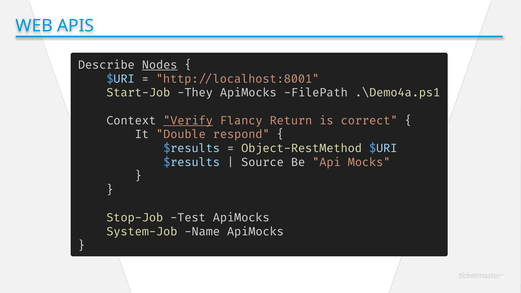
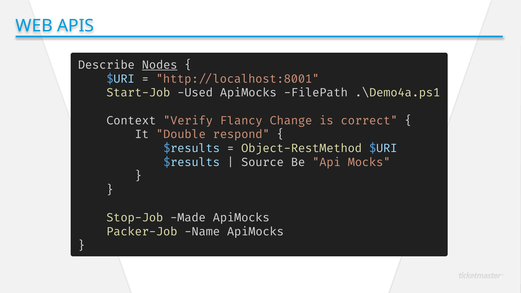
They: They -> Used (195, 93)
Verify underline: present -> none (188, 121)
Return: Return -> Change (291, 121)
Test: Test -> Made (188, 218)
System-Job: System-Job -> Packer-Job (142, 232)
